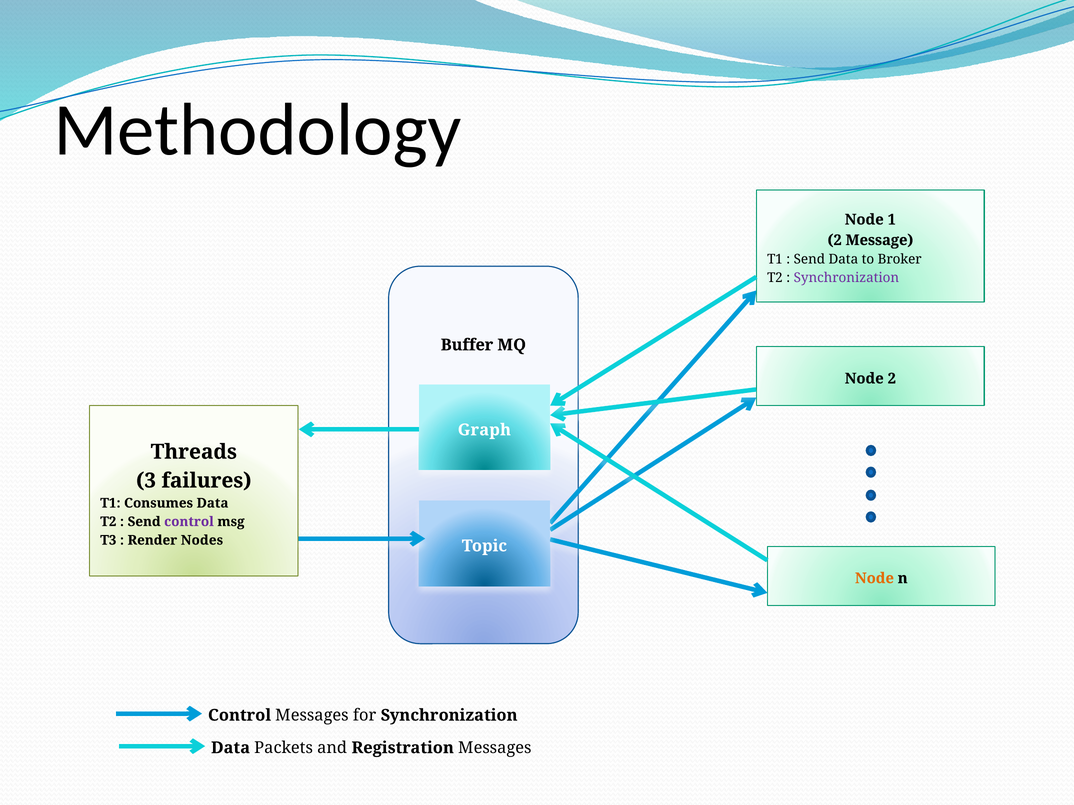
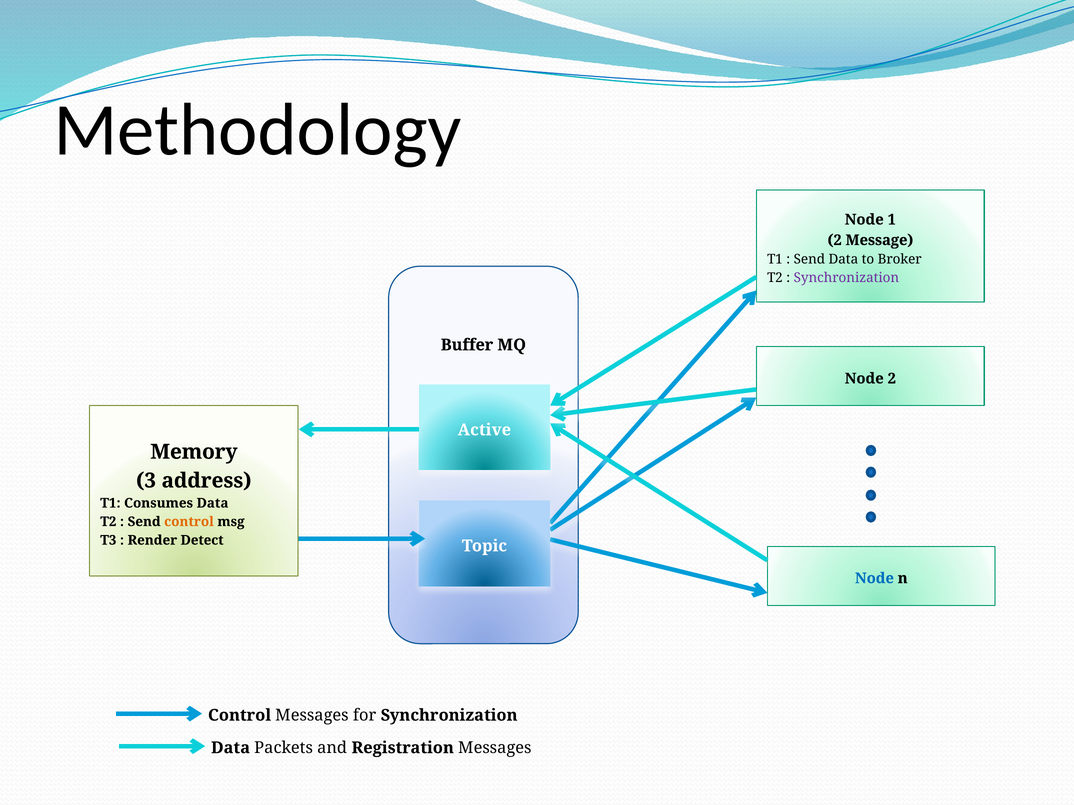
Graph: Graph -> Active (484, 430)
Threads: Threads -> Memory (194, 452)
failures: failures -> address (207, 481)
control colour: purple -> orange (189, 522)
Nodes: Nodes -> Detect (202, 541)
Node colour: orange -> blue (874, 579)
